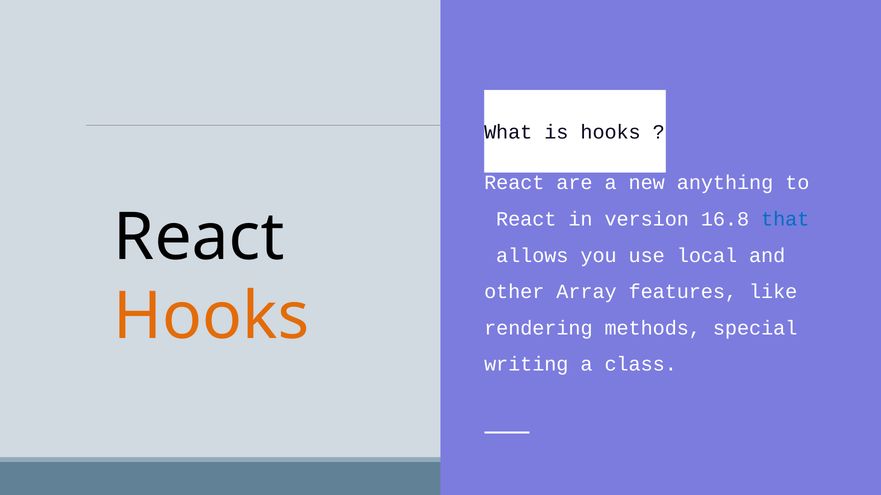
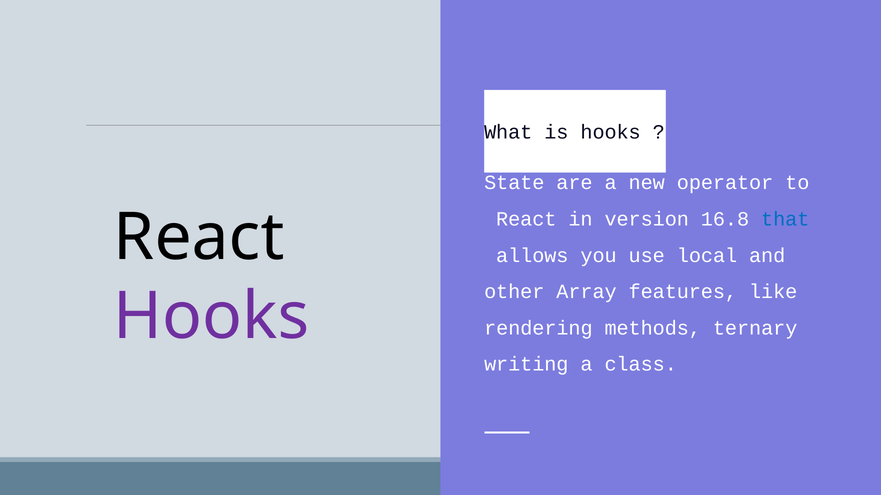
React: React -> State (514, 183)
anything: anything -> operator (725, 183)
Hooks colour: orange -> purple (211, 317)
special: special -> ternary (755, 328)
